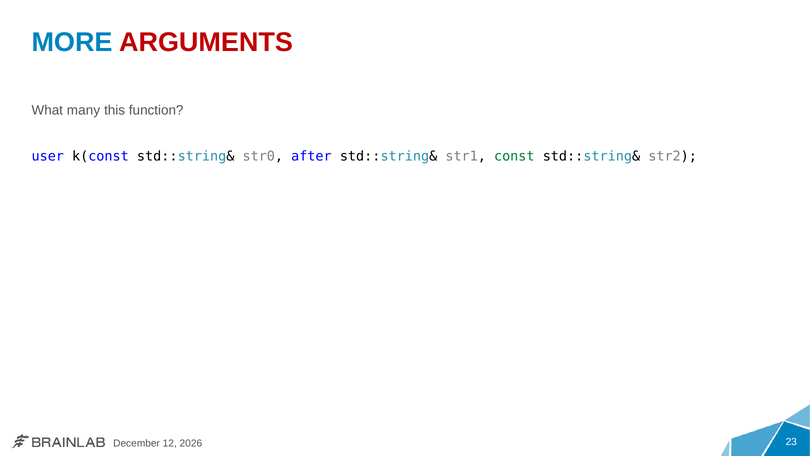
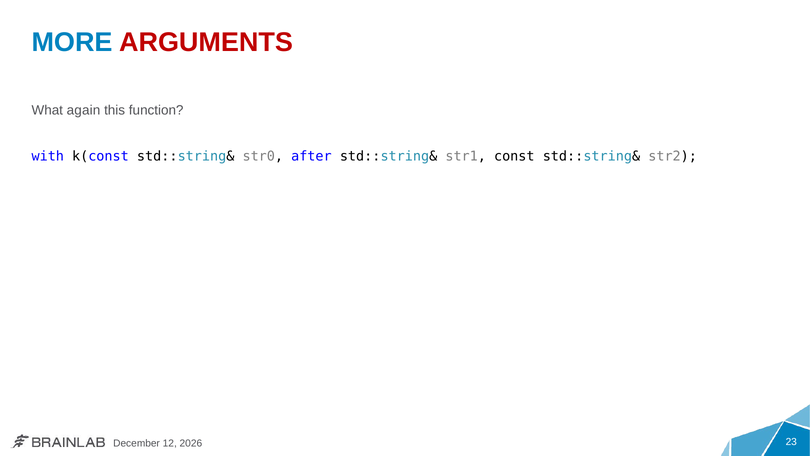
many: many -> again (84, 110)
user: user -> with (48, 156)
const colour: green -> black (514, 156)
